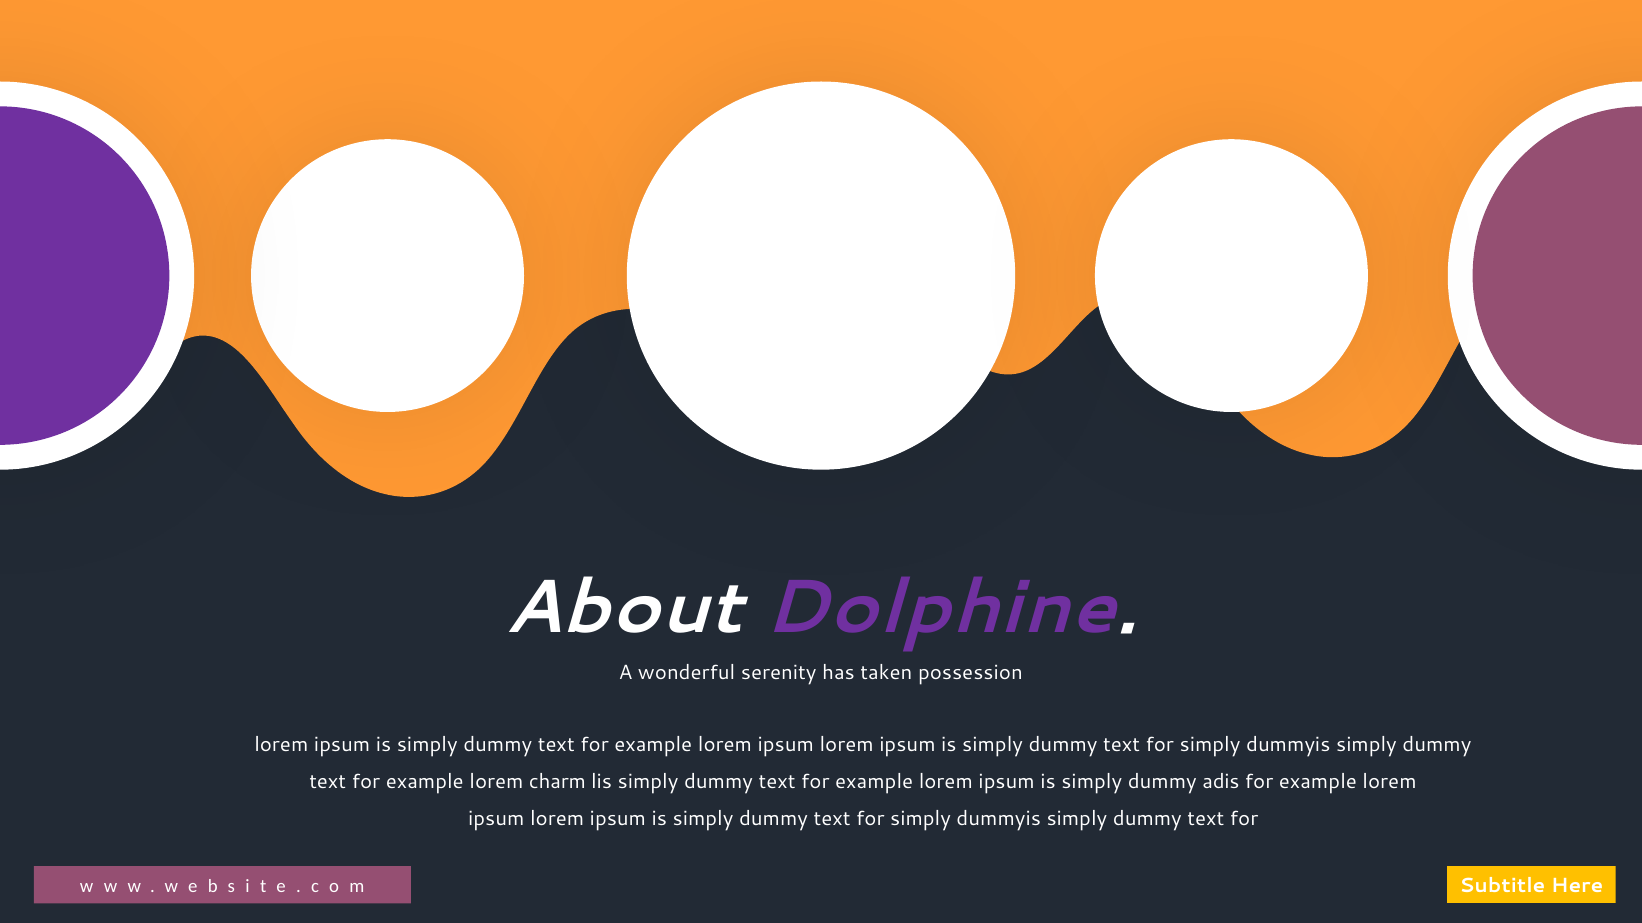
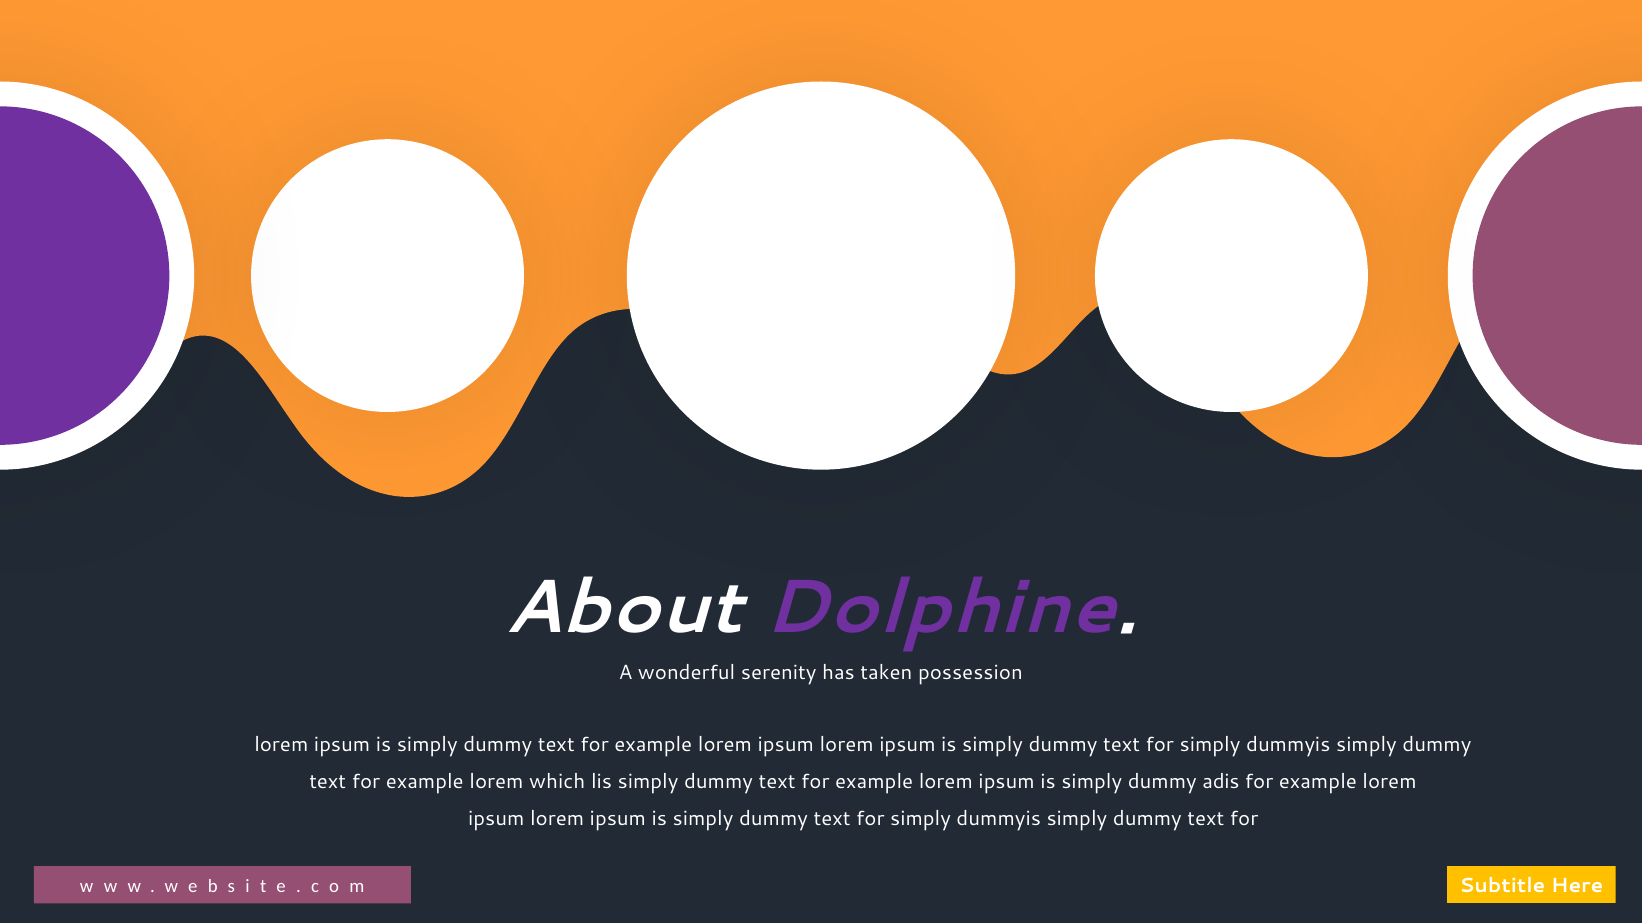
charm: charm -> which (557, 782)
